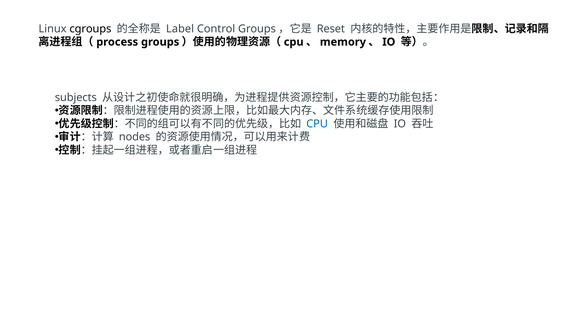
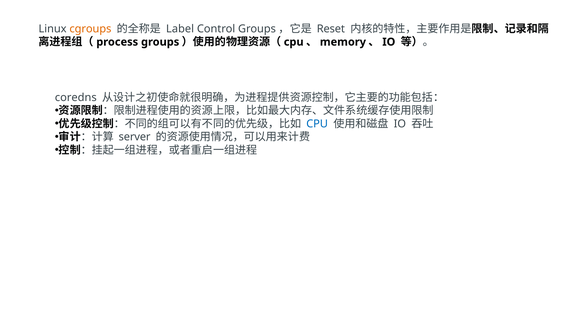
cgroups colour: black -> orange (90, 29)
subjects: subjects -> coredns (76, 98)
nodes: nodes -> server (135, 137)
